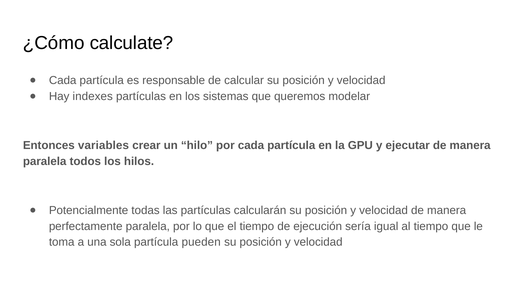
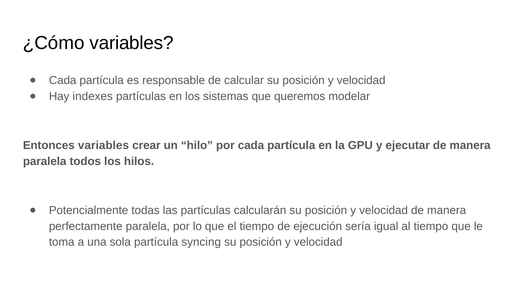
¿Cómo calculate: calculate -> variables (132, 43)
pueden: pueden -> syncing (201, 243)
